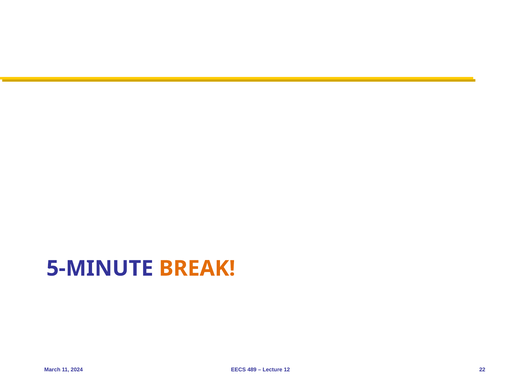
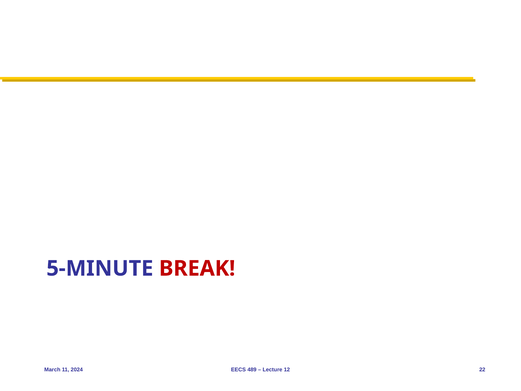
BREAK colour: orange -> red (197, 268)
